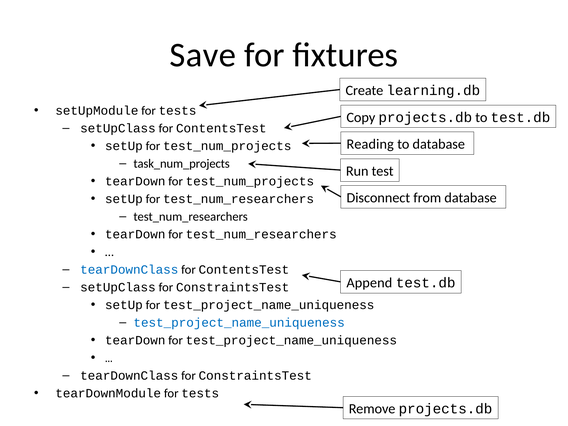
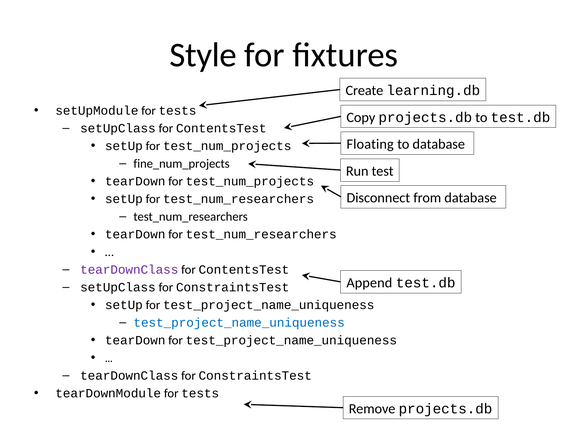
Save: Save -> Style (203, 55)
Reading: Reading -> Floating (370, 144)
task_num_projects: task_num_projects -> fine_num_projects (182, 164)
tearDownClass colour: blue -> purple (129, 270)
